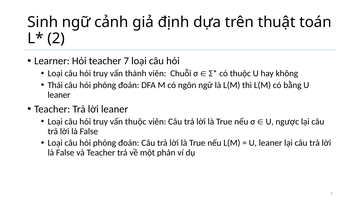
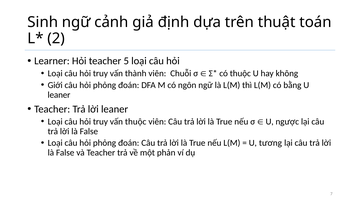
teacher 7: 7 -> 5 (126, 61)
Thái: Thái -> Giới (55, 85)
leaner: leaner -> tương (270, 143)
